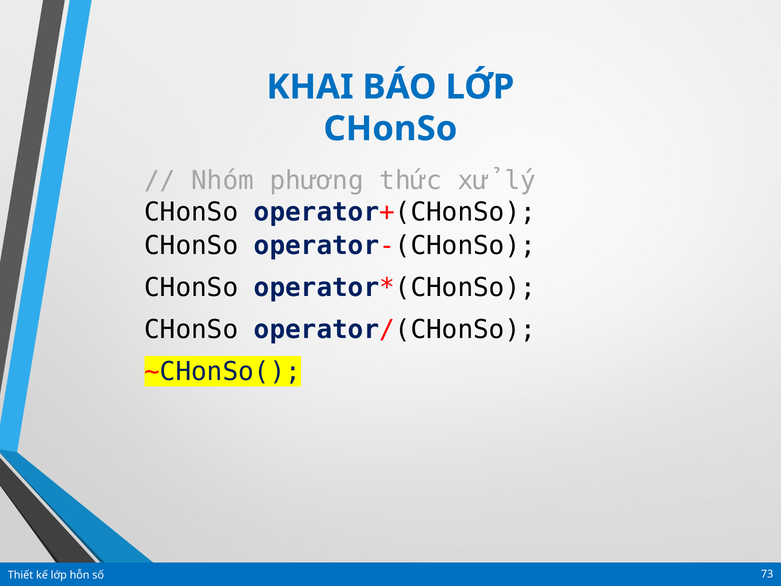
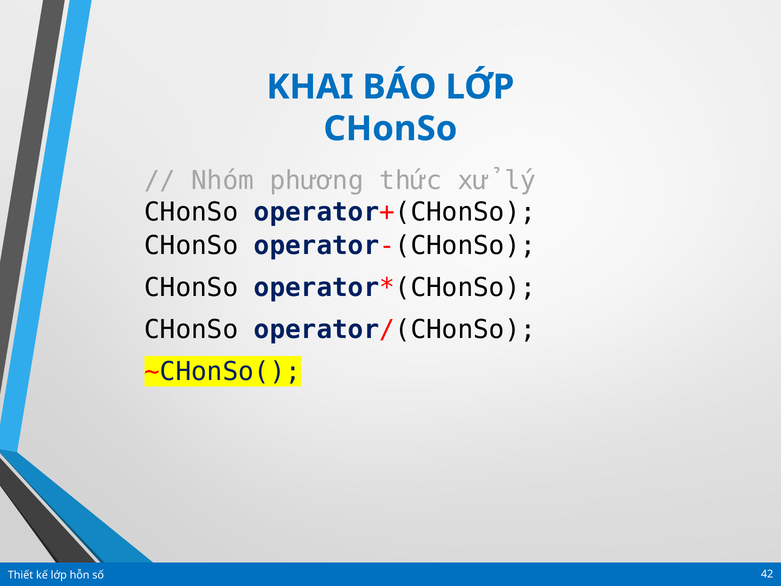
73: 73 -> 42 (767, 574)
